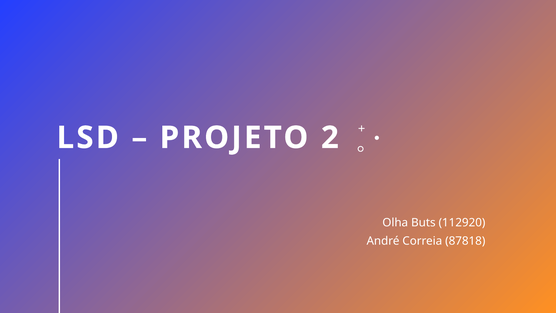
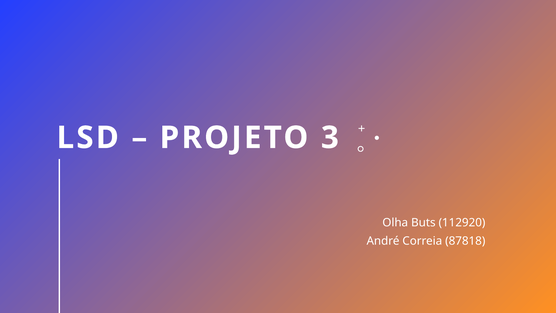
2: 2 -> 3 (330, 138)
